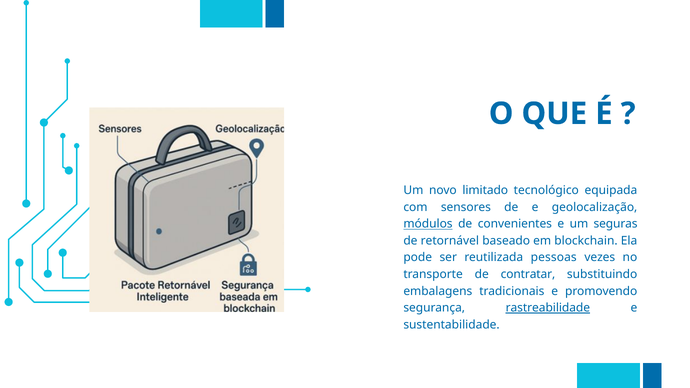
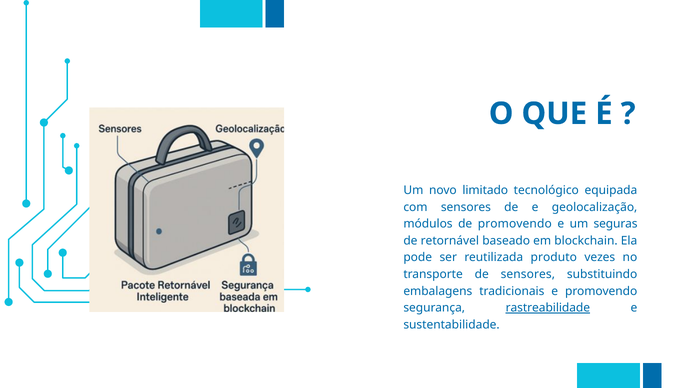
módulos underline: present -> none (428, 224)
de convenientes: convenientes -> promovendo (515, 224)
pessoas: pessoas -> produto (554, 258)
de contratar: contratar -> sensores (528, 274)
